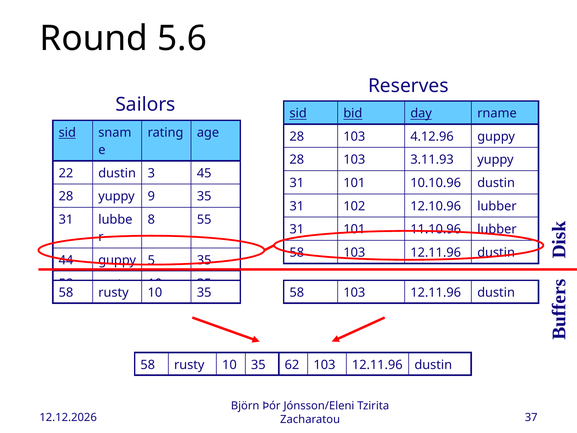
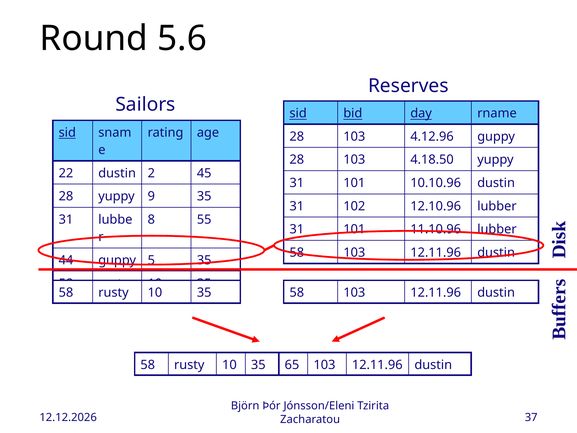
3.11.93: 3.11.93 -> 4.18.50 (432, 160)
3: 3 -> 2 (151, 173)
62: 62 -> 65 (292, 365)
